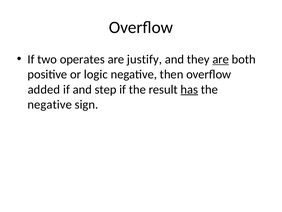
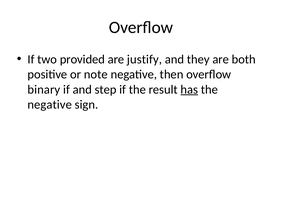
operates: operates -> provided (82, 59)
are underline: present -> none (221, 59)
logic: logic -> note (96, 74)
added: added -> binary (44, 89)
